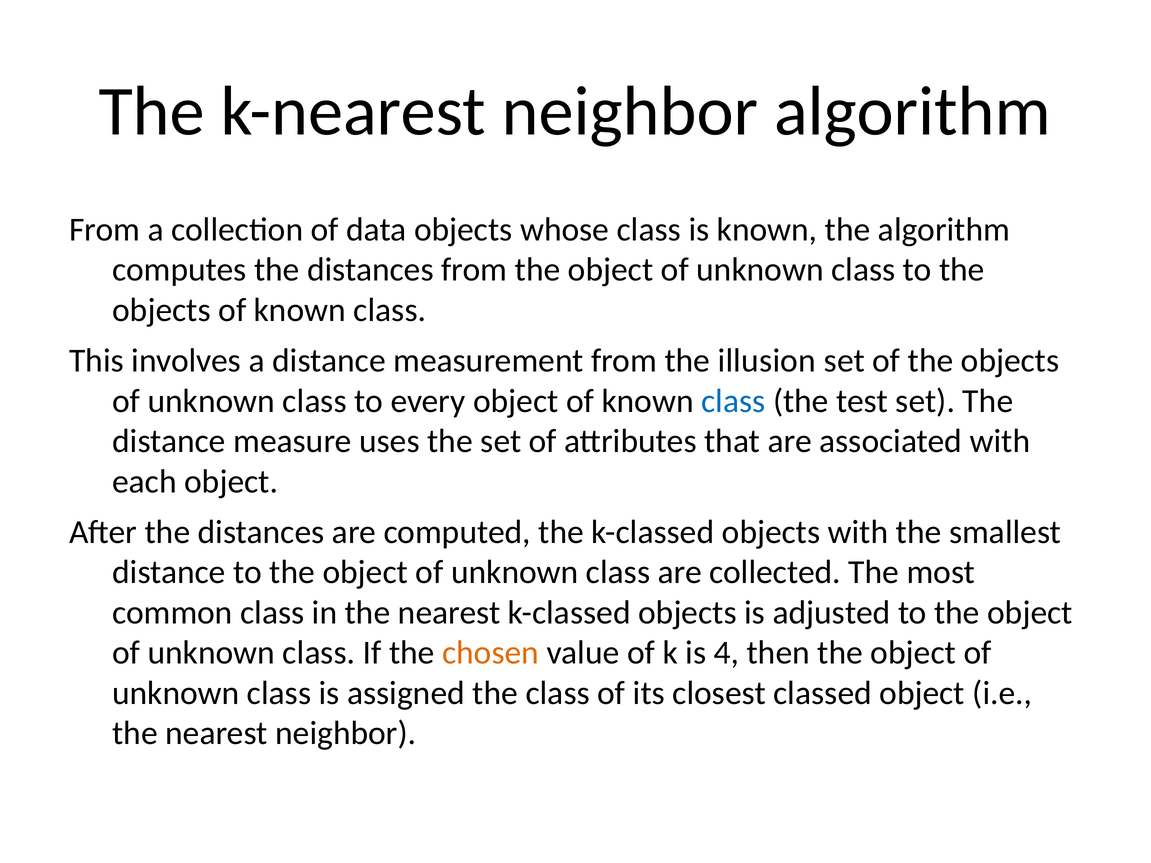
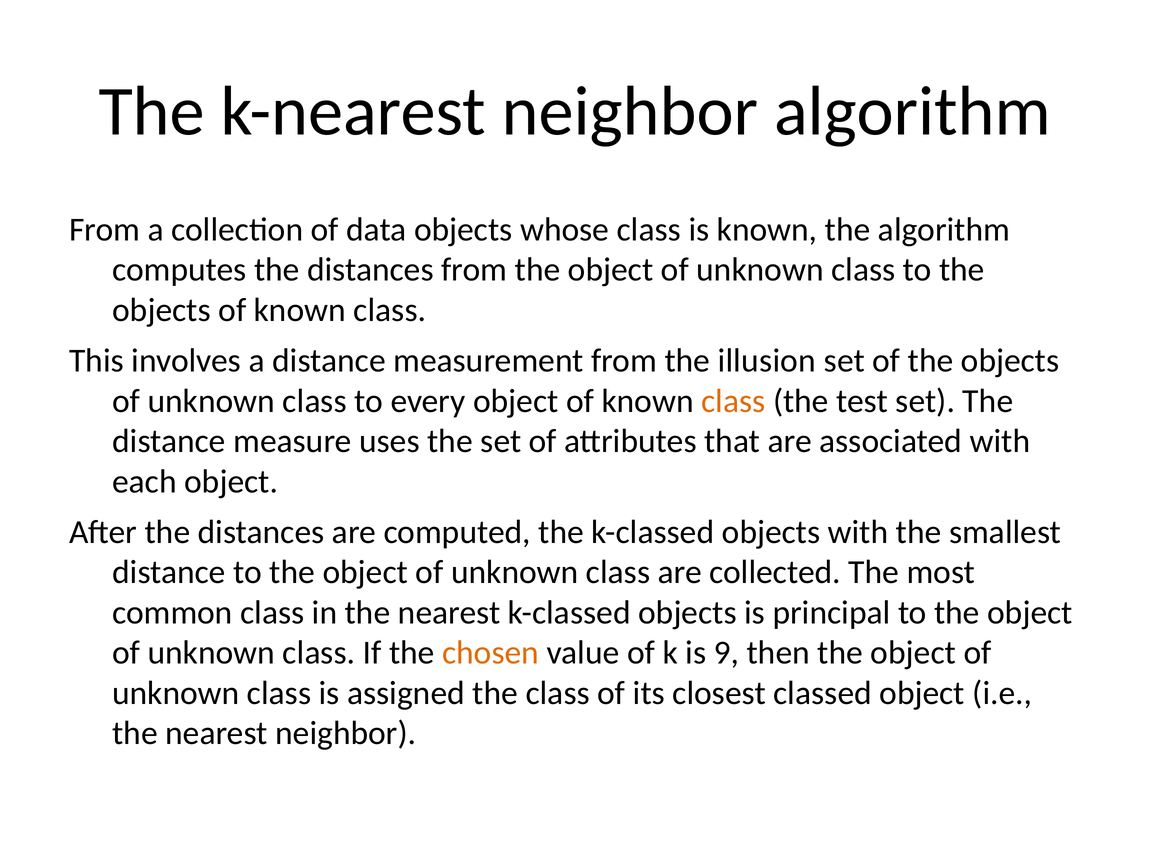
class colour: blue -> orange (733, 401)
adjusted: adjusted -> principal (832, 613)
4: 4 -> 9 (726, 653)
